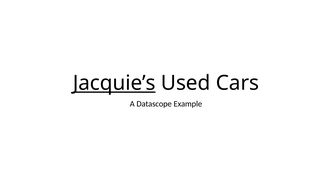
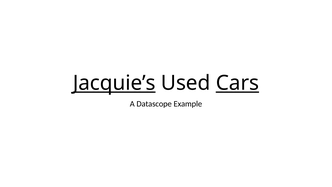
Cars underline: none -> present (237, 83)
